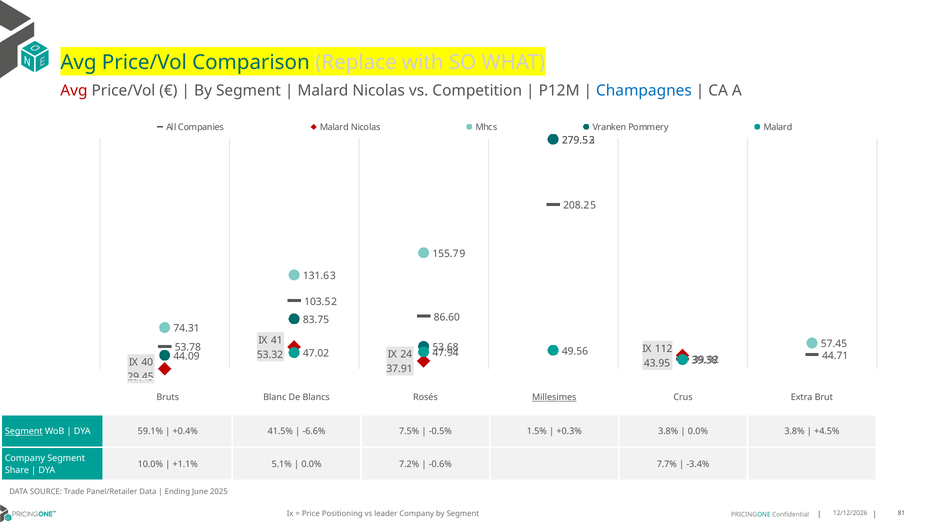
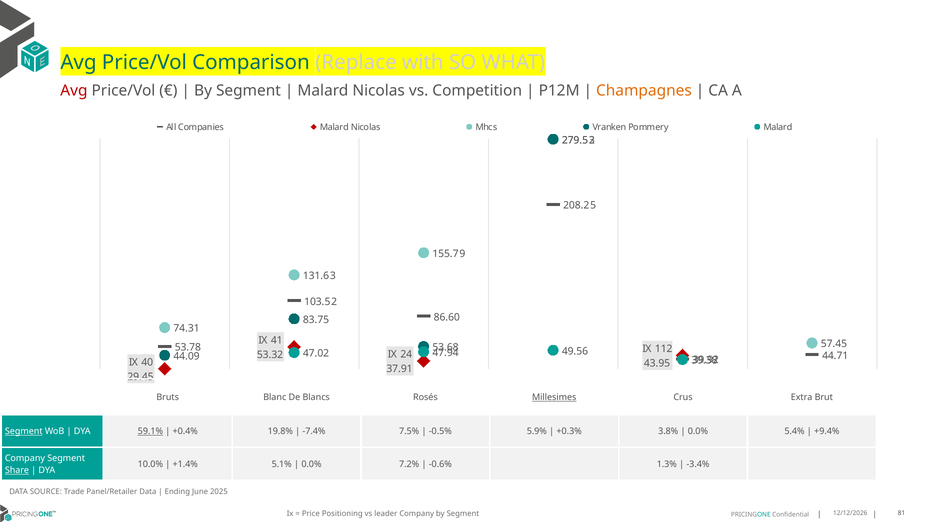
Champagnes colour: blue -> orange (644, 90)
59.1% underline: none -> present (150, 431)
41.5%: 41.5% -> 19.8% (280, 431)
-6.6%: -6.6% -> -7.4% (314, 431)
1.5%: 1.5% -> 5.9% (537, 431)
0.0% 3.8%: 3.8% -> 5.4% (794, 431)
+4.5%: +4.5% -> +9.4% (827, 431)
+1.1%: +1.1% -> +1.4% (185, 464)
7.7%: 7.7% -> 1.3% (667, 464)
Share underline: none -> present (17, 470)
